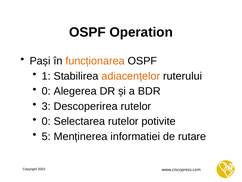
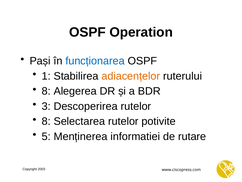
funcționarea colour: orange -> blue (95, 61)
0: 0 -> 8 (46, 91)
0: 0 -> 8 (46, 121)
